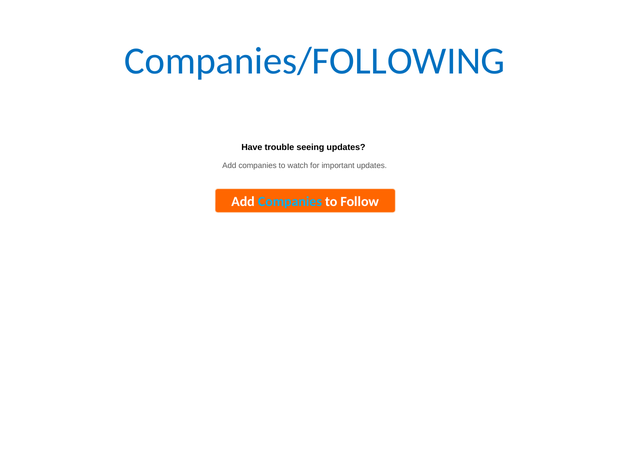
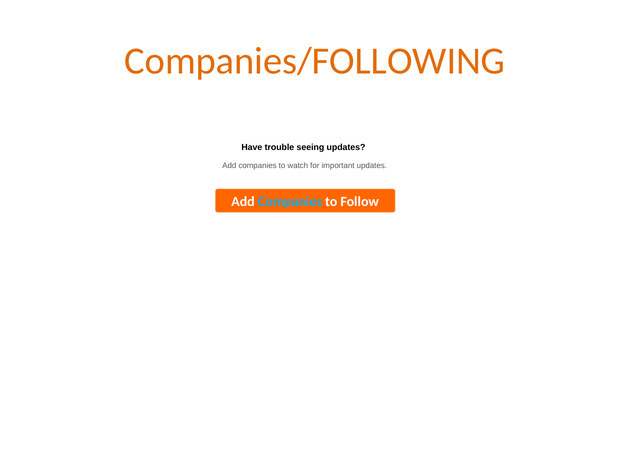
Companies/FOLLOWING colour: blue -> orange (315, 61)
